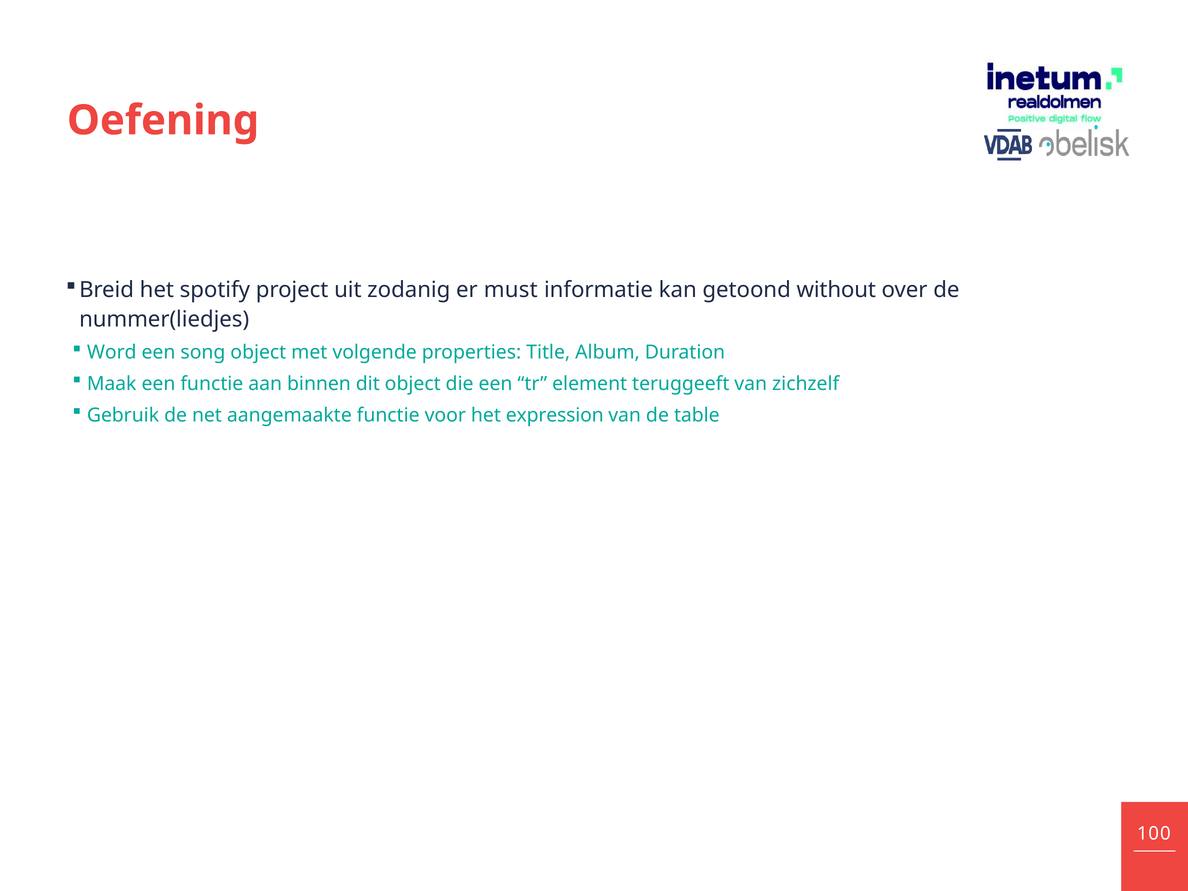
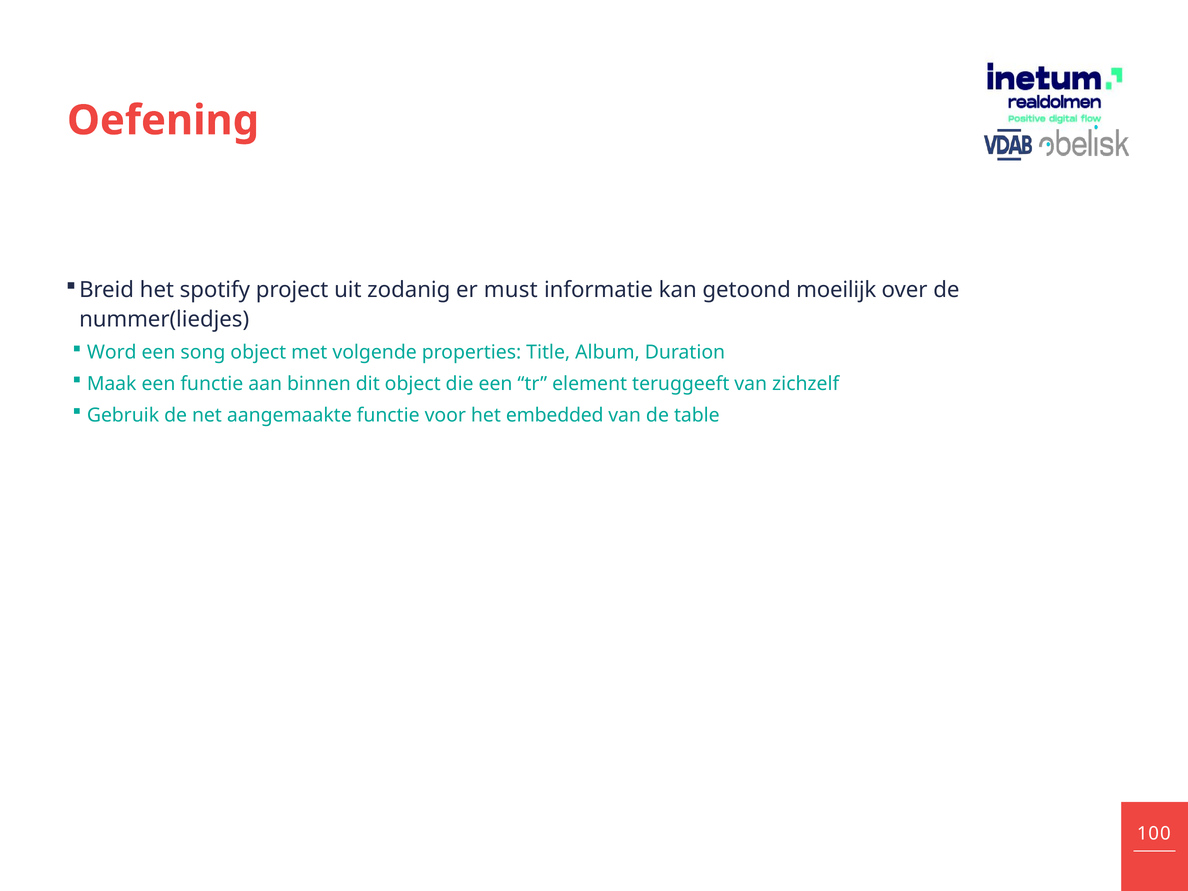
without: without -> moeilijk (836, 290)
expression: expression -> embedded (555, 415)
